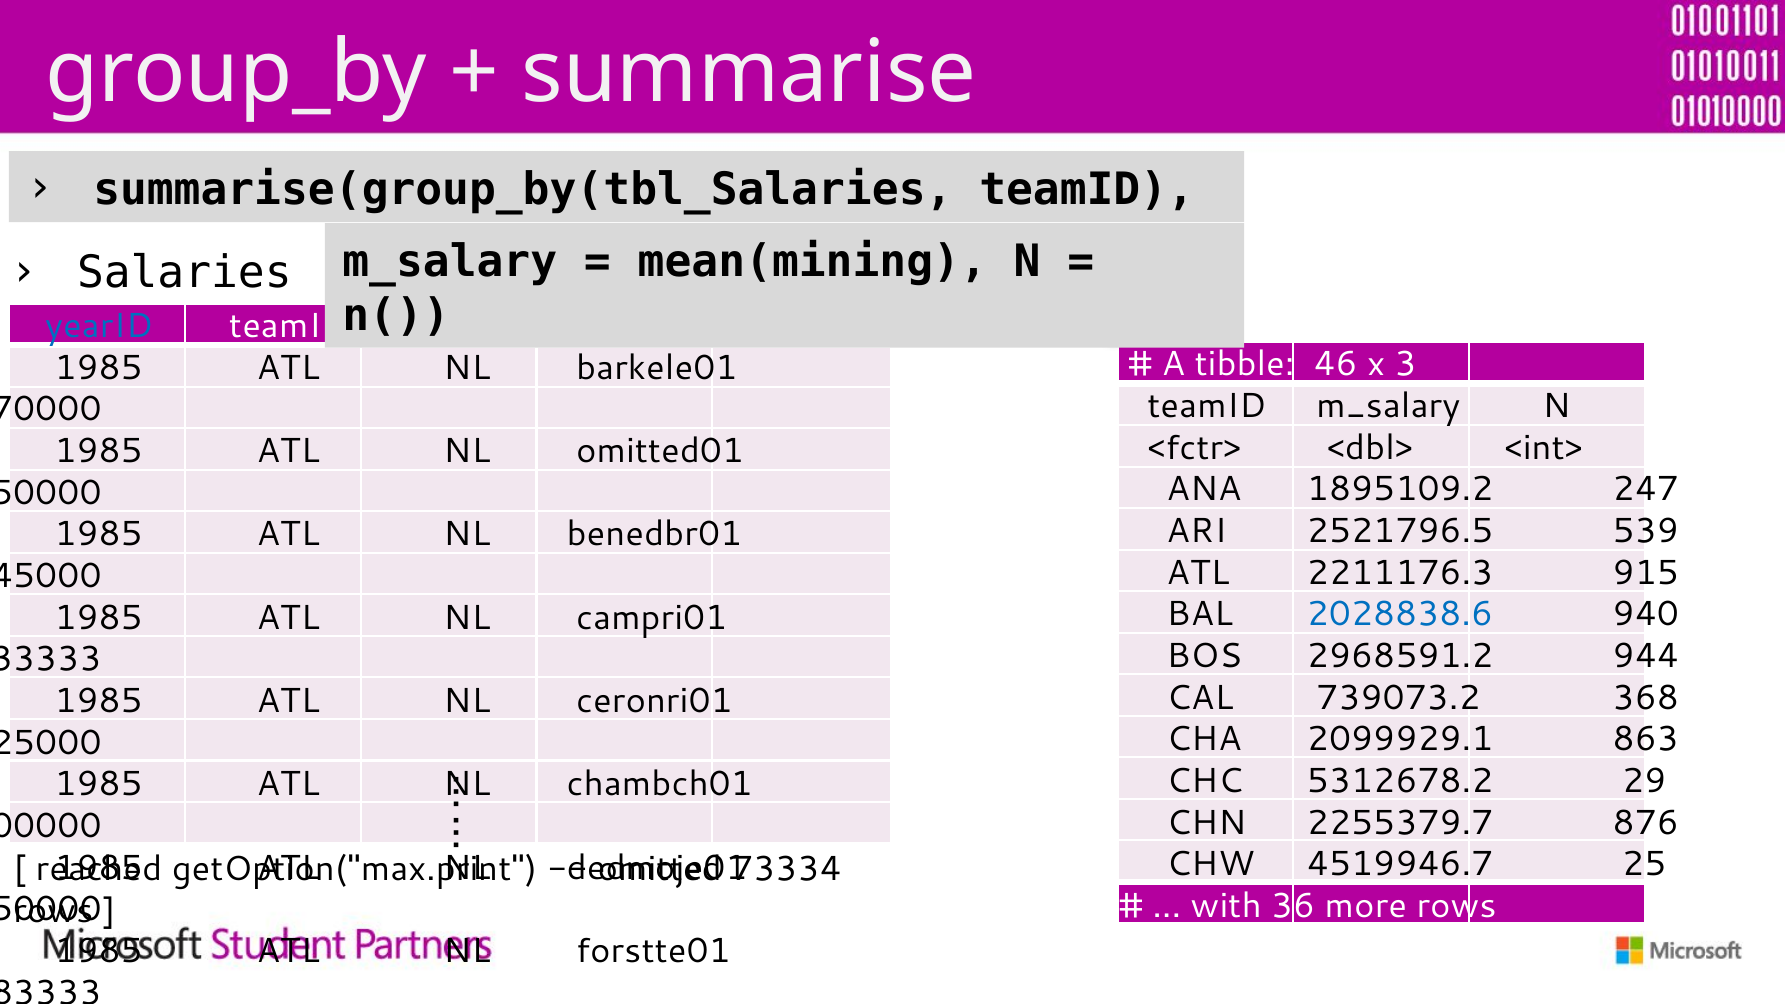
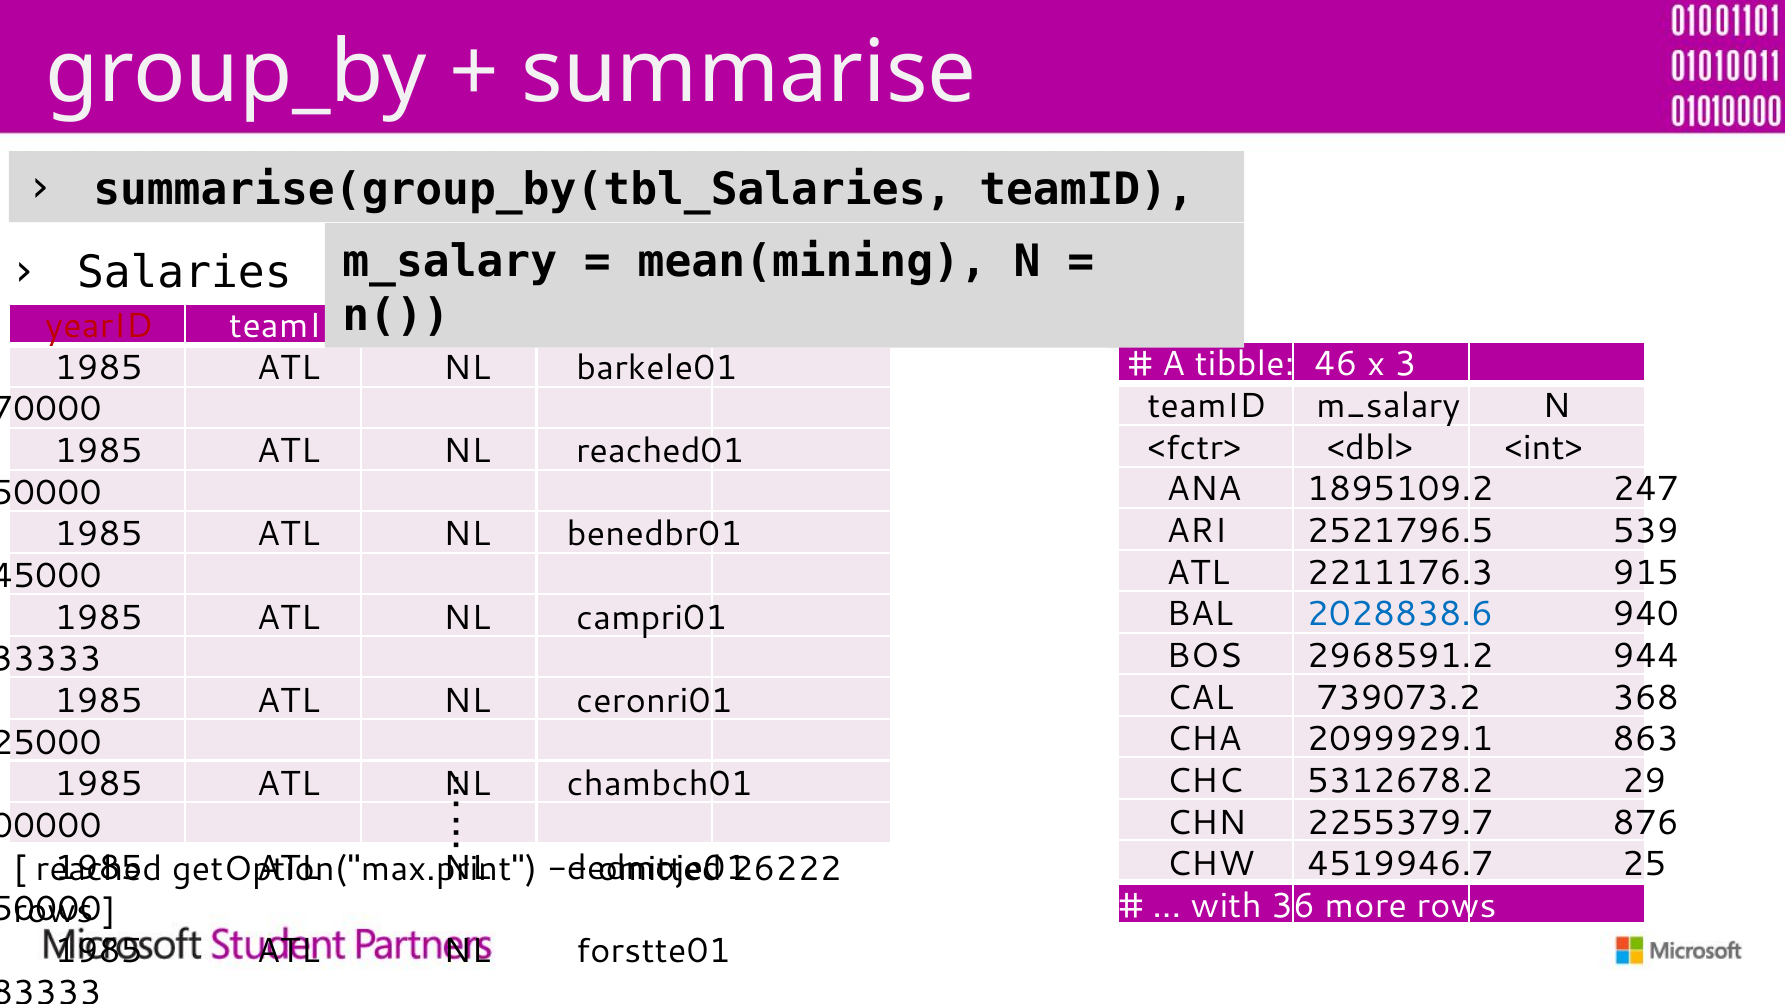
yearID colour: blue -> red (99, 326)
omitted01: omitted01 -> reached01 (660, 451)
73334: 73334 -> 26222 (786, 869)
